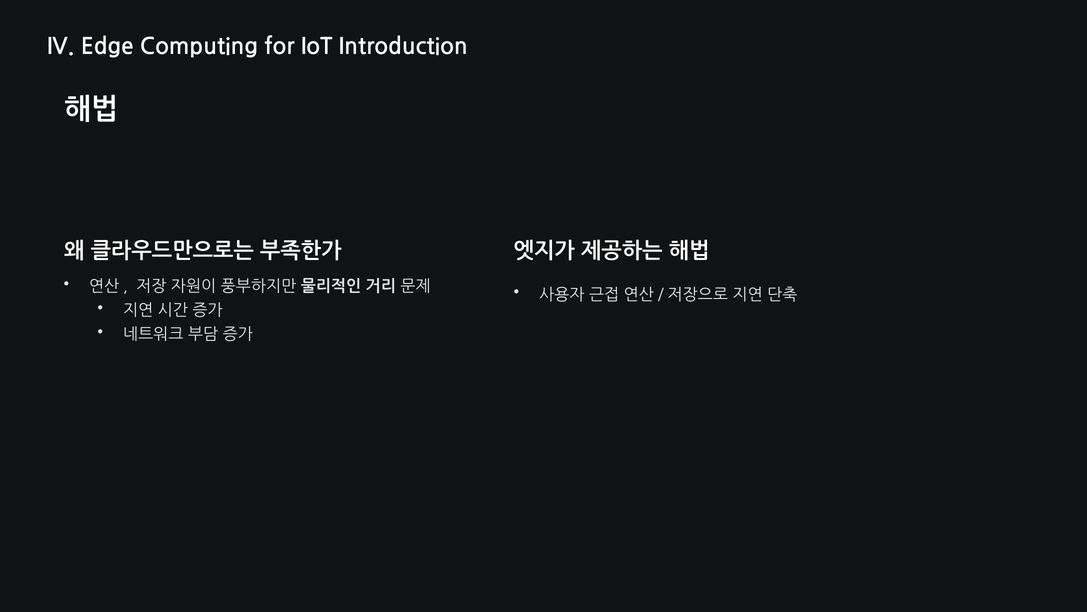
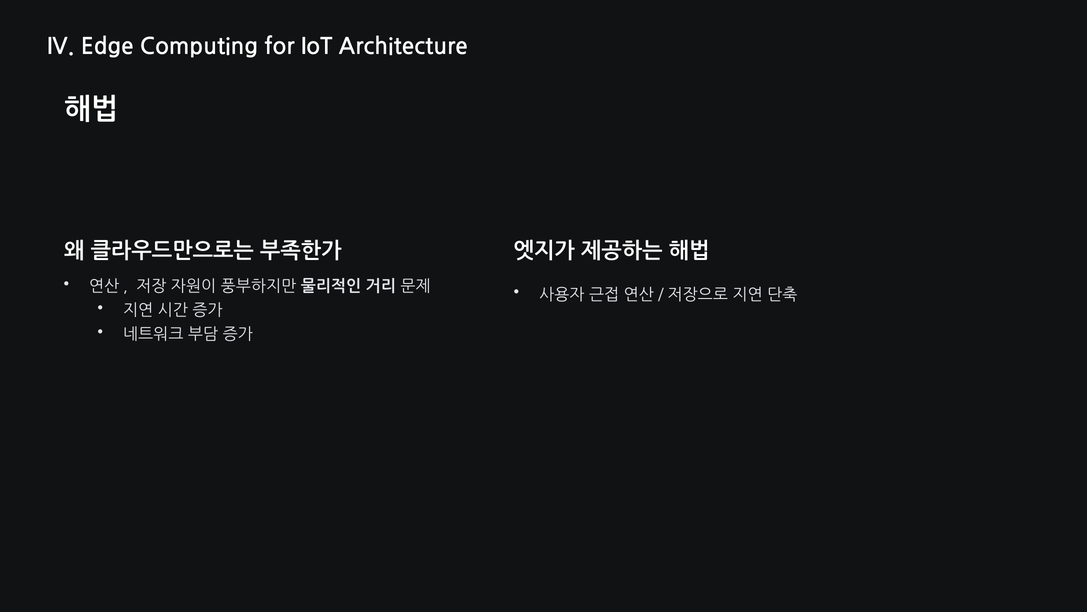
Introduction: Introduction -> Architecture (403, 47)
